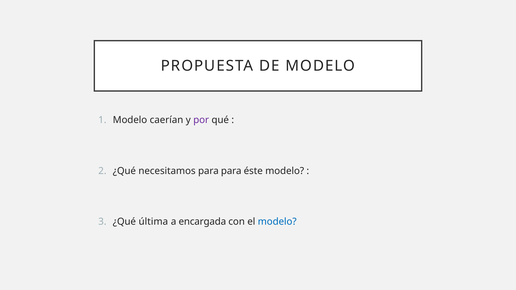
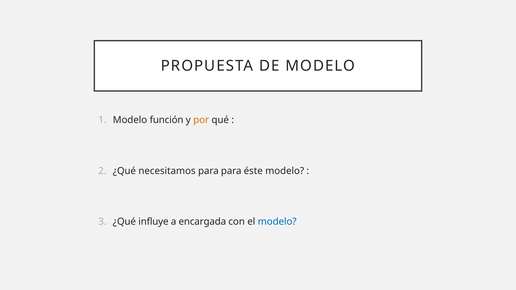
caerían: caerían -> función (167, 120)
por colour: purple -> orange (201, 120)
última: última -> influye (153, 222)
